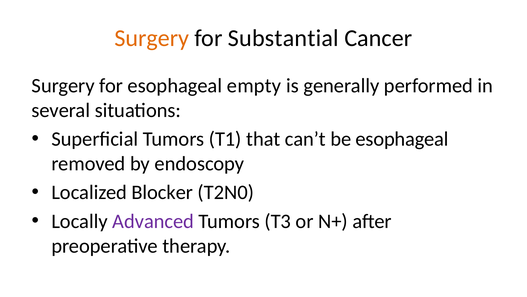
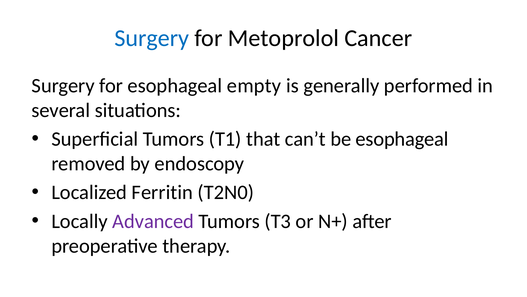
Surgery colour: orange -> blue (152, 38)
Substantial: Substantial -> Metoprolol (283, 38)
Blocker: Blocker -> Ferritin (162, 192)
